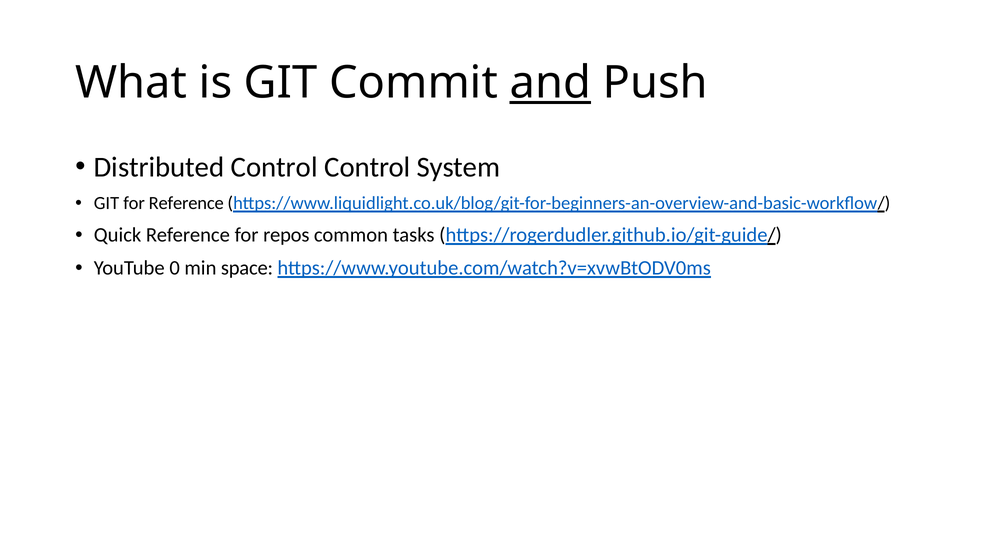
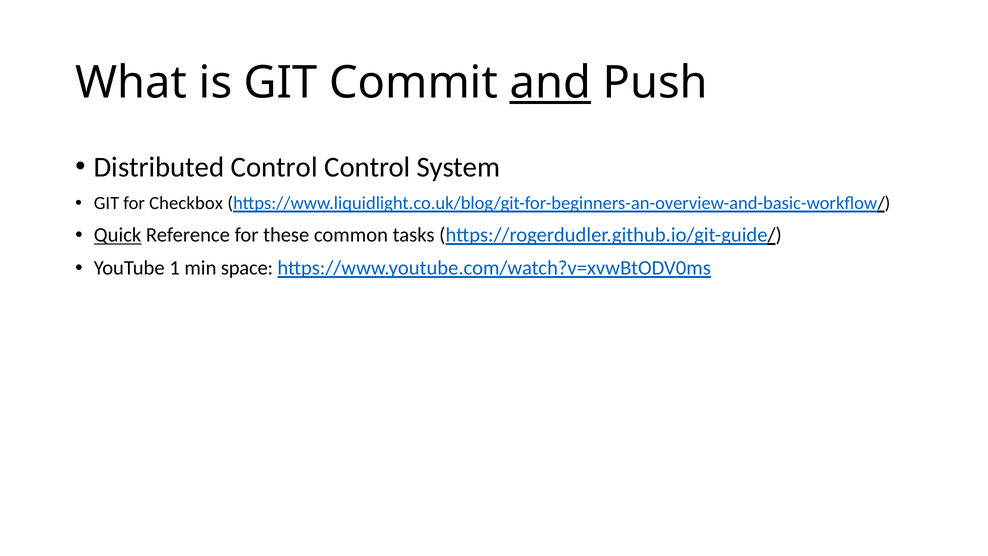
for Reference: Reference -> Checkbox (186, 203)
Quick underline: none -> present (118, 235)
repos: repos -> these (286, 235)
0: 0 -> 1 (175, 268)
